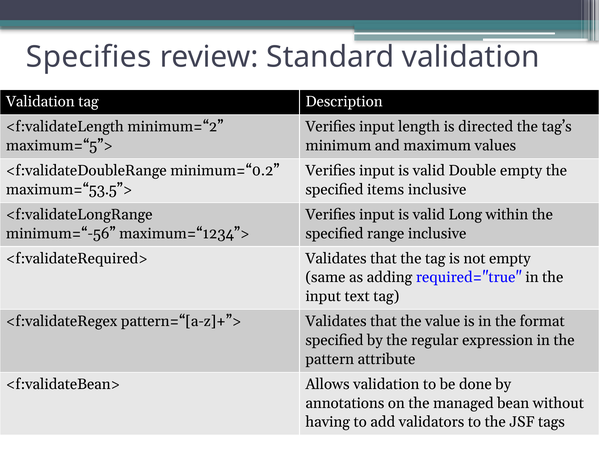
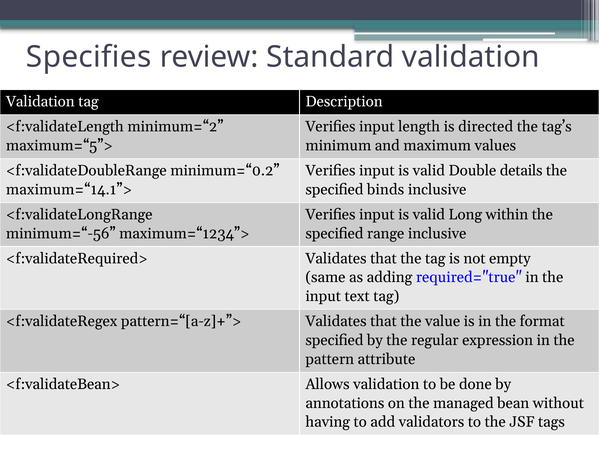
Double empty: empty -> details (521, 171)
maximum=“53.5”>: maximum=“53.5”> -> maximum=“14.1”> (69, 190)
items: items -> binds (386, 190)
